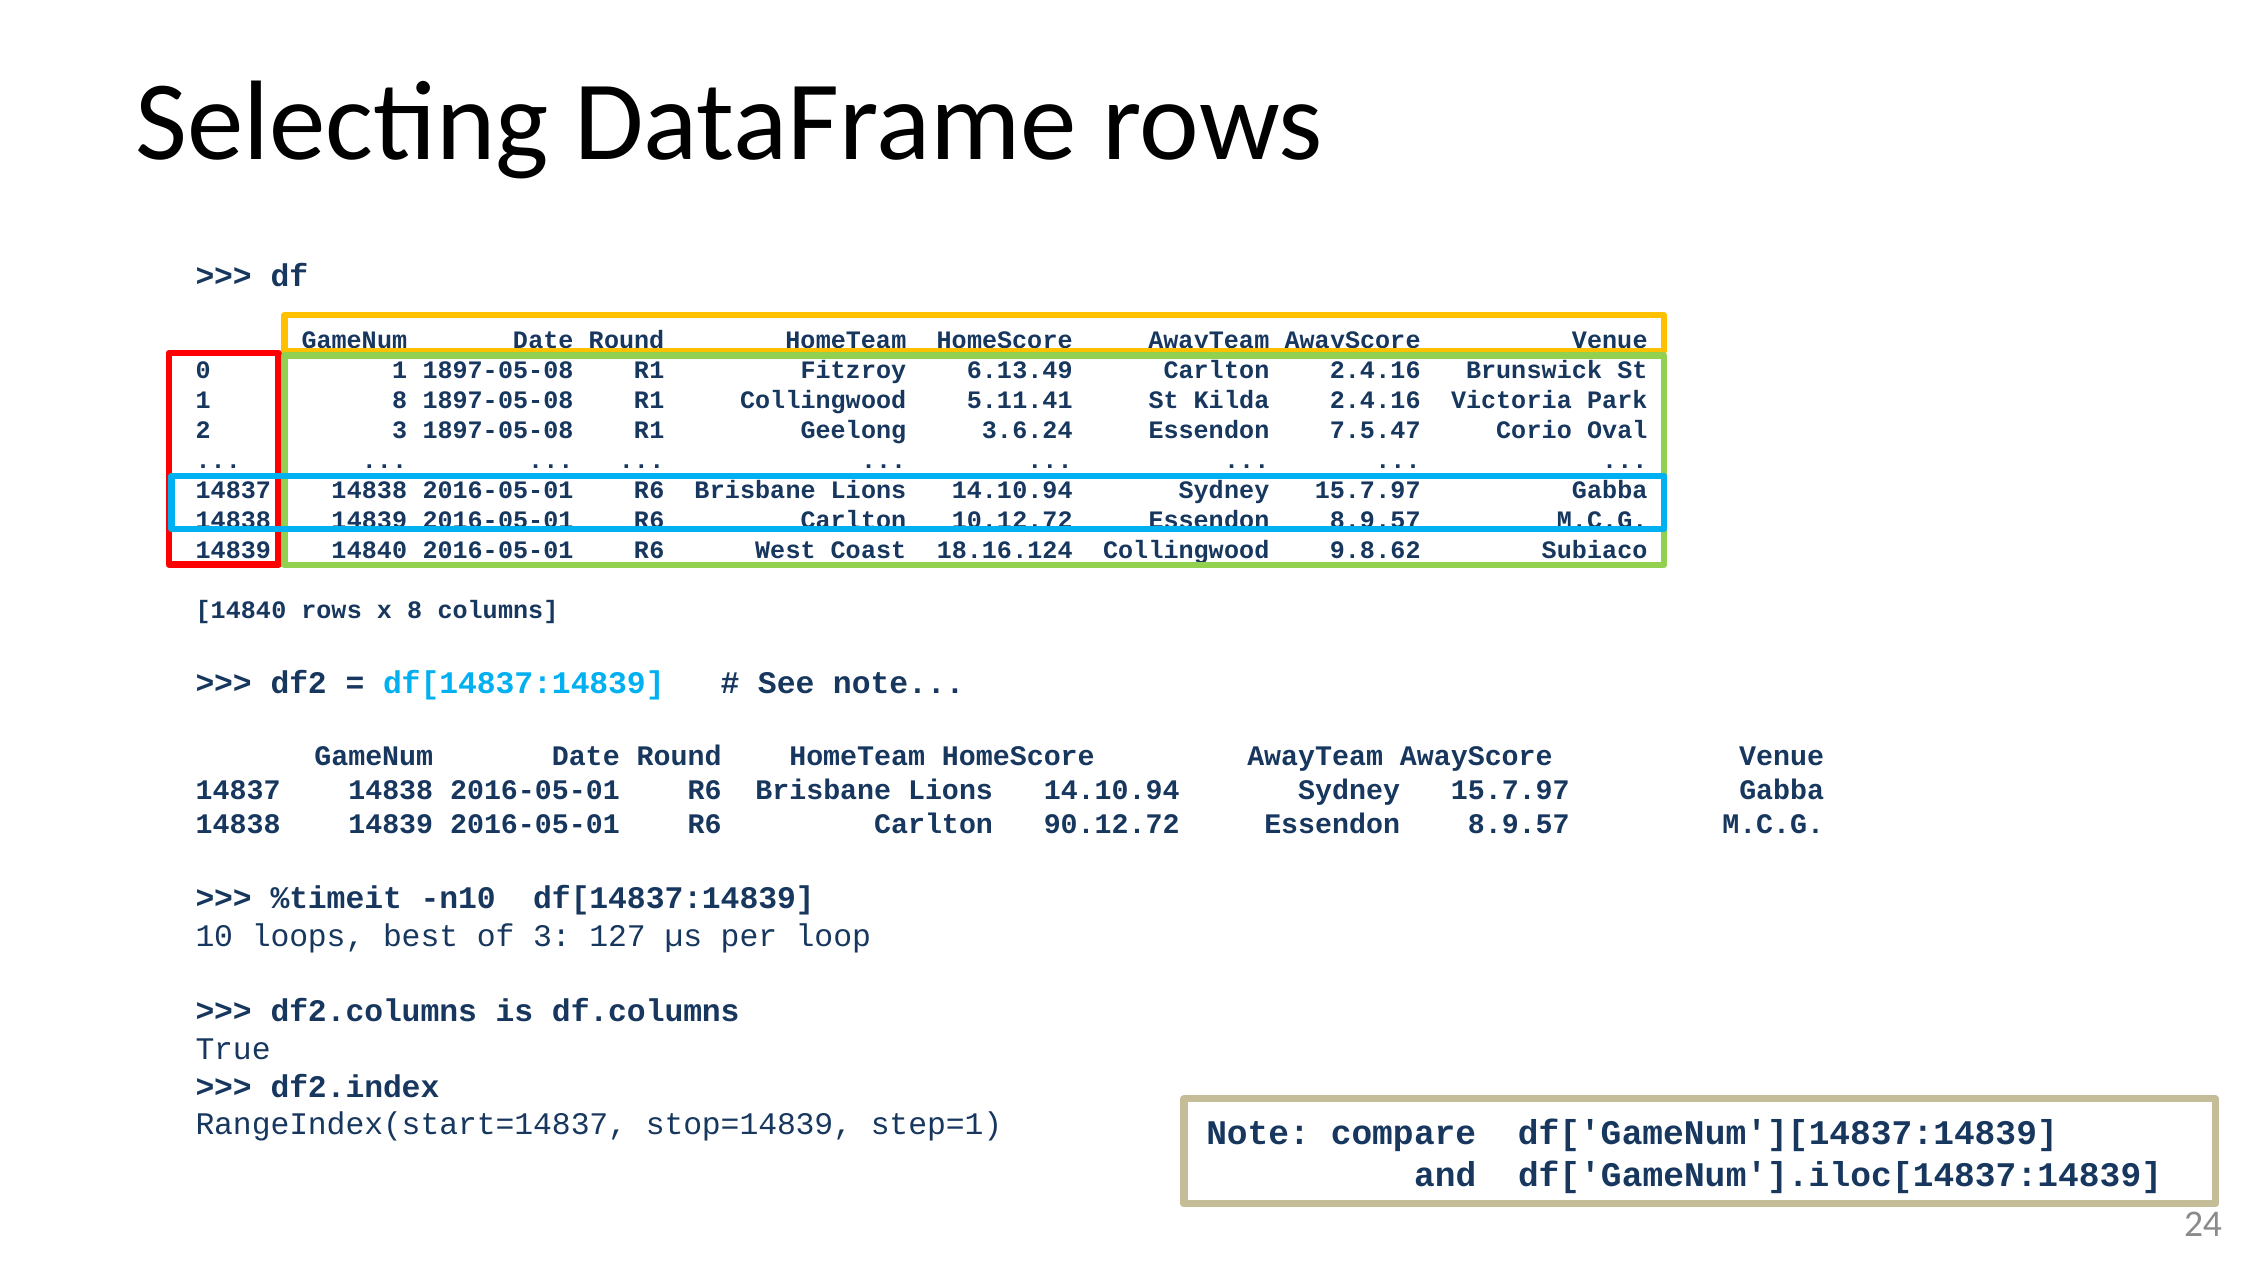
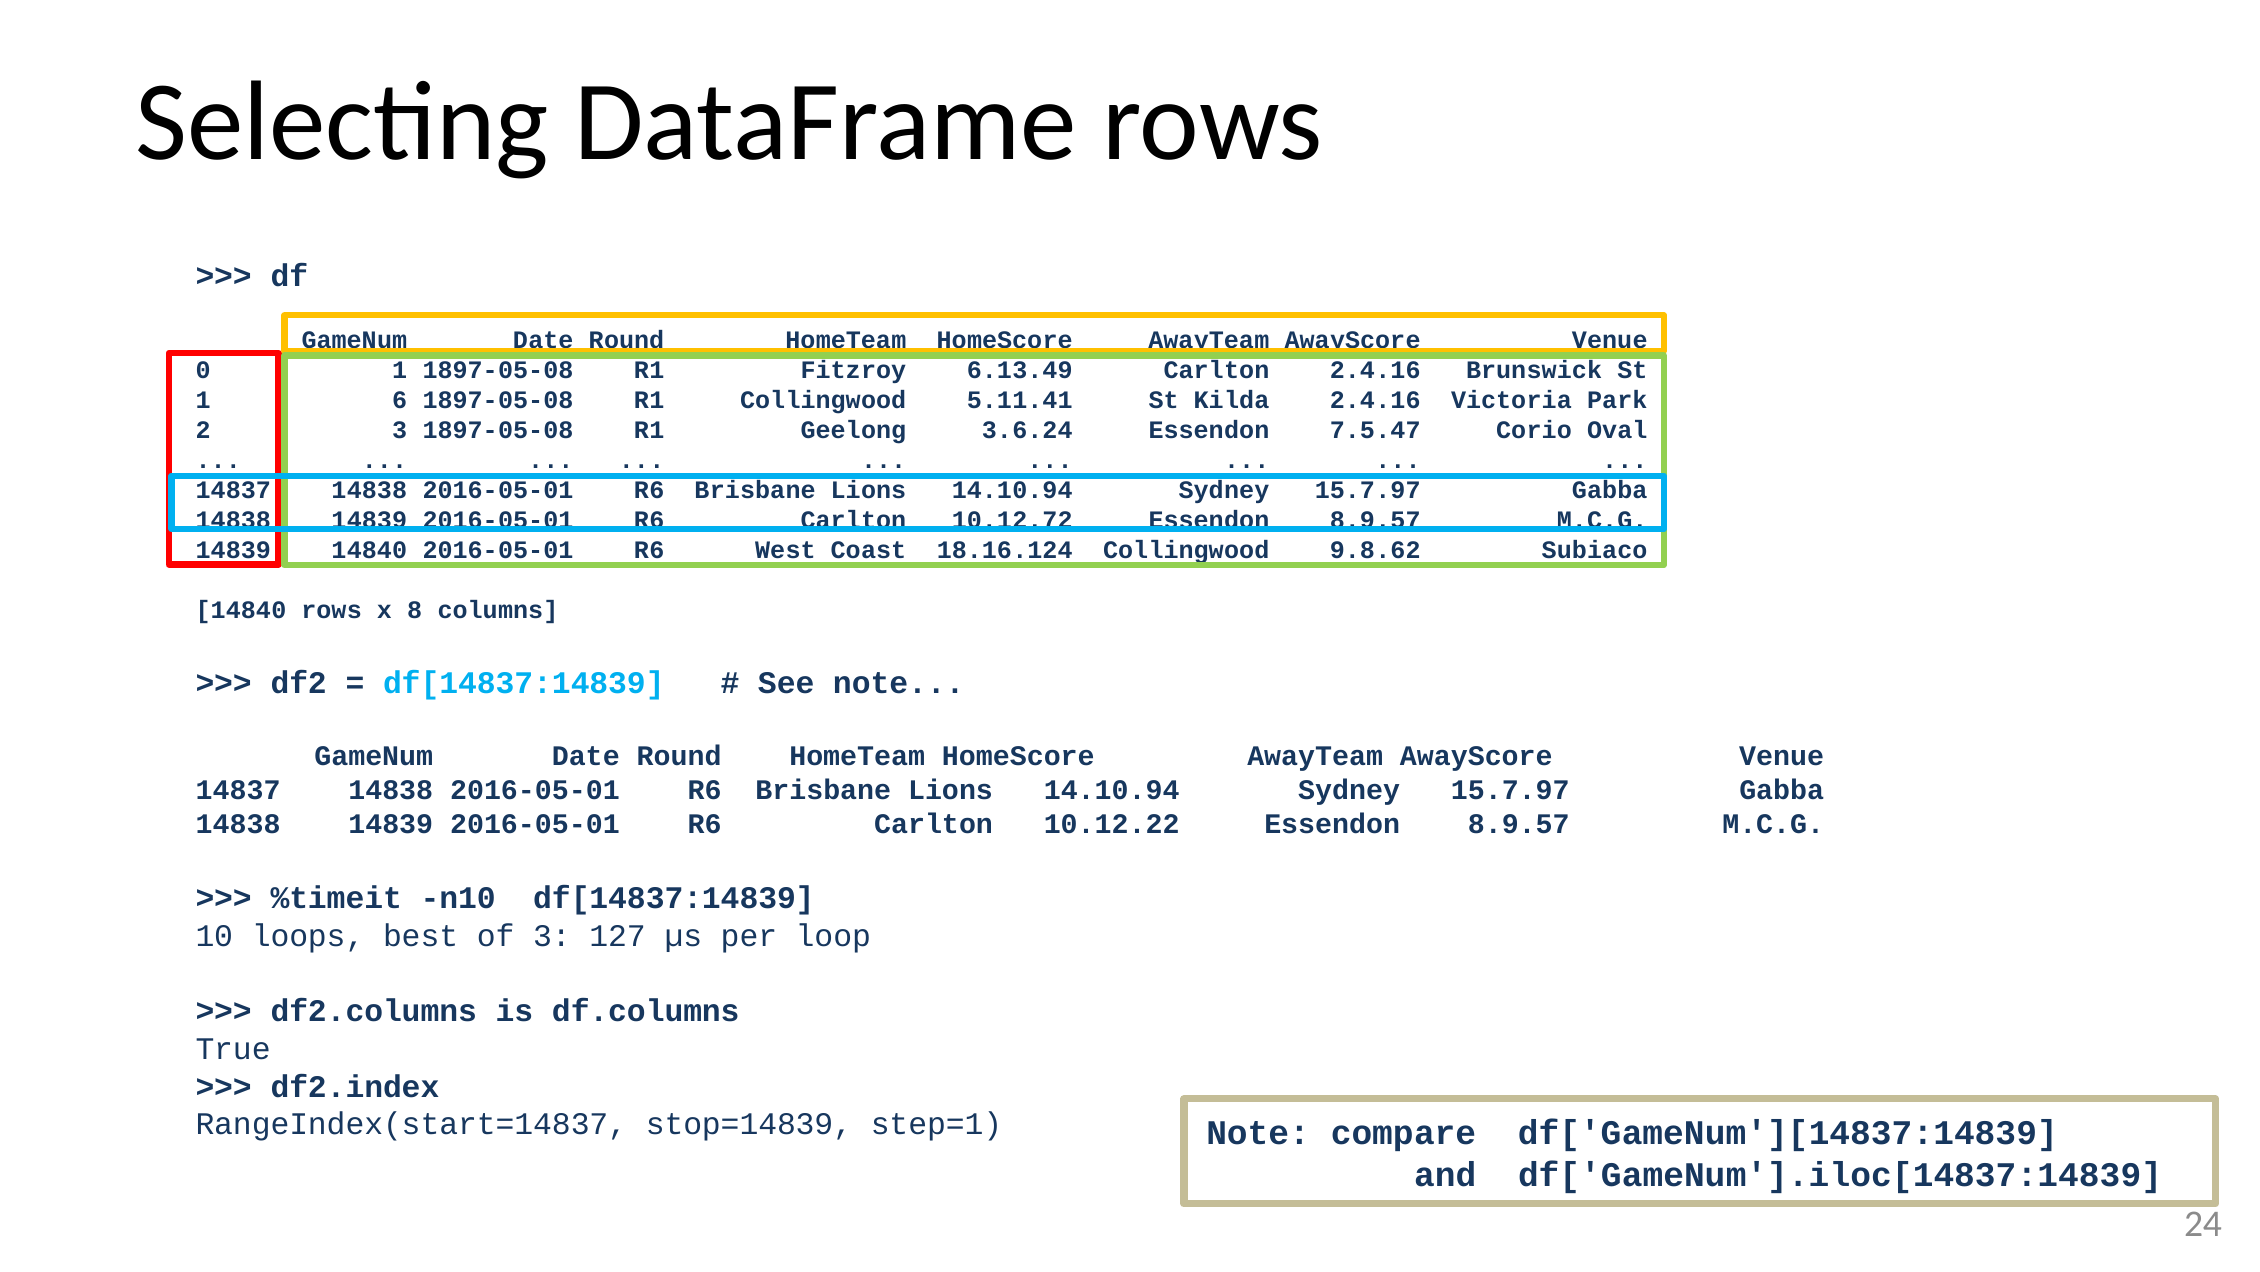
1 8: 8 -> 6 (400, 400)
90.12.72: 90.12.72 -> 10.12.22 (1112, 824)
